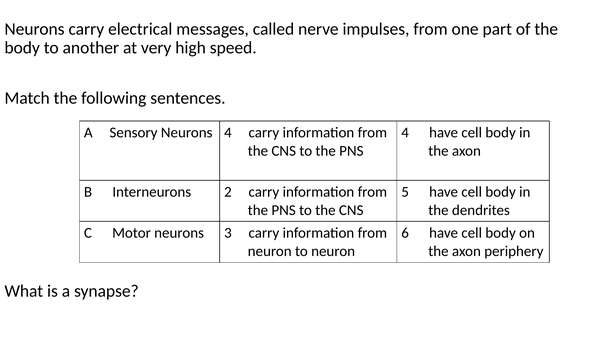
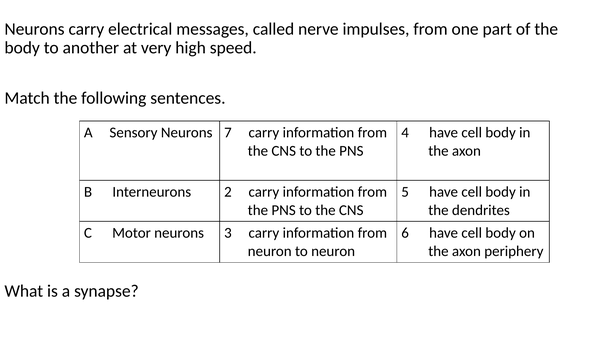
Neurons 4: 4 -> 7 (228, 133)
